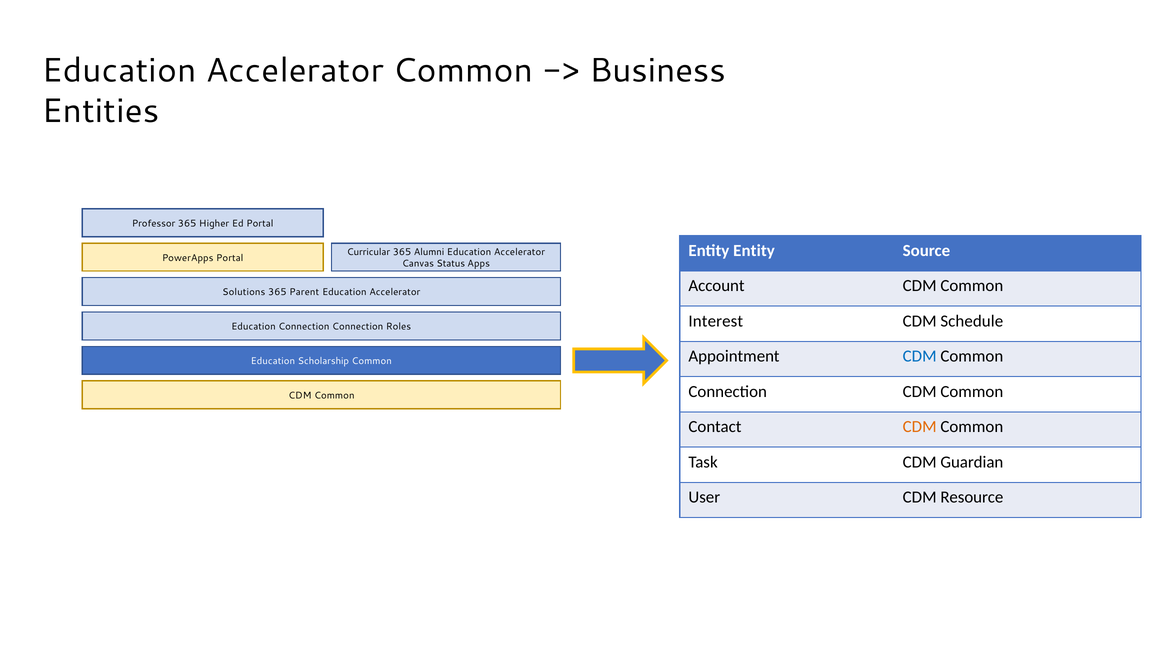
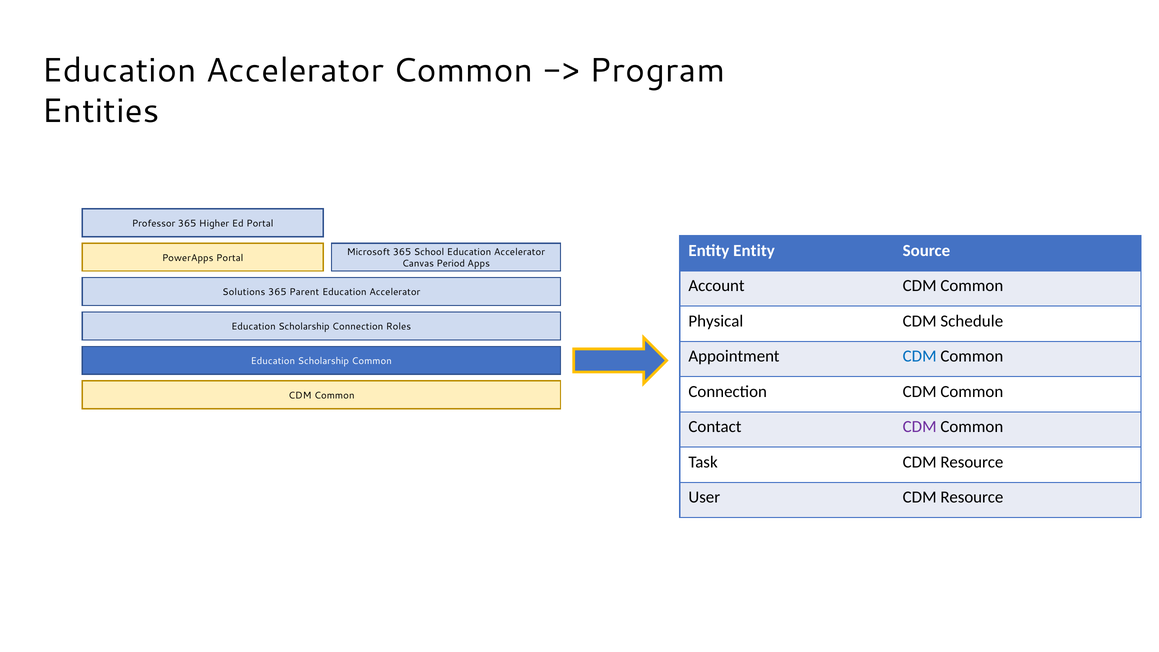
Business: Business -> Program (657, 70)
Curricular: Curricular -> Microsoft (368, 252)
Alumni: Alumni -> School (429, 252)
Status: Status -> Period (451, 264)
Interest: Interest -> Physical (716, 321)
Connection: Connection -> Scholarship (304, 327)
CDM colour: orange -> purple (920, 427)
Task CDM Guardian: Guardian -> Resource (972, 462)
